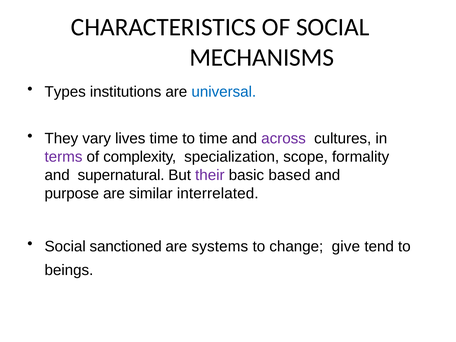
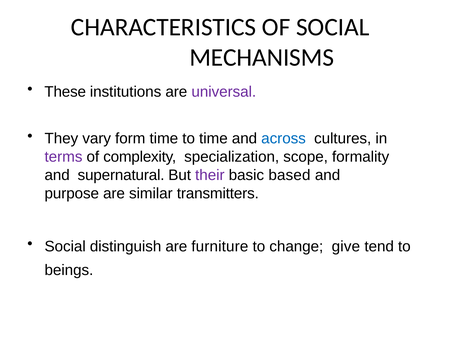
Types: Types -> These (65, 92)
universal colour: blue -> purple (224, 92)
lives: lives -> form (130, 139)
across colour: purple -> blue (284, 139)
interrelated: interrelated -> transmitters (218, 193)
sanctioned: sanctioned -> distinguish (126, 246)
systems: systems -> furniture (220, 246)
